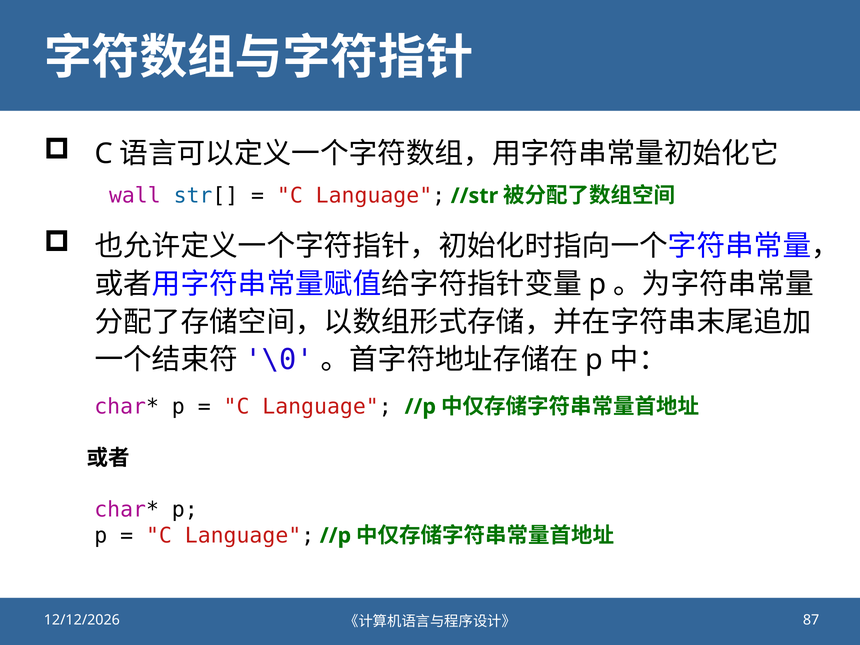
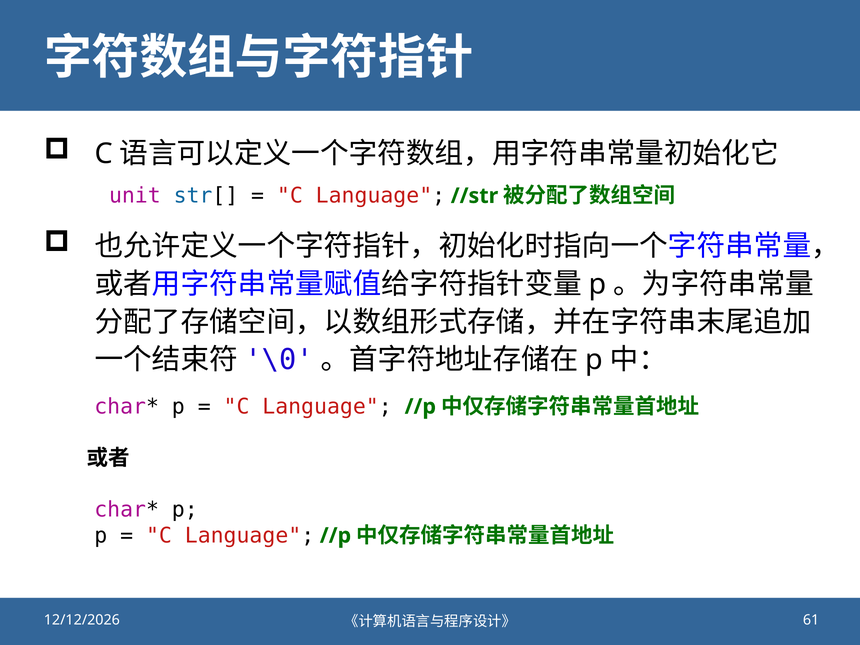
wall: wall -> unit (135, 196)
87: 87 -> 61 (811, 620)
